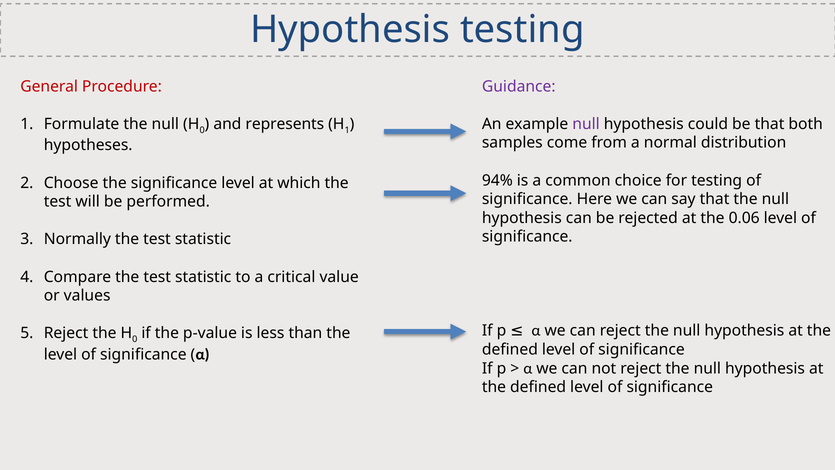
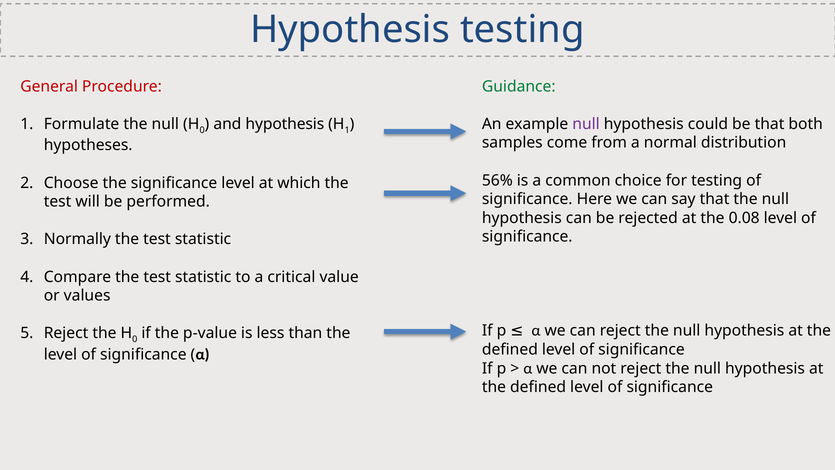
Guidance colour: purple -> green (519, 86)
and represents: represents -> hypothesis (285, 124)
94%: 94% -> 56% (497, 180)
0.06: 0.06 -> 0.08 (744, 218)
